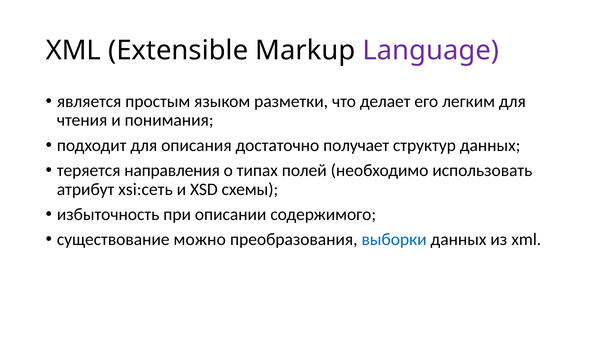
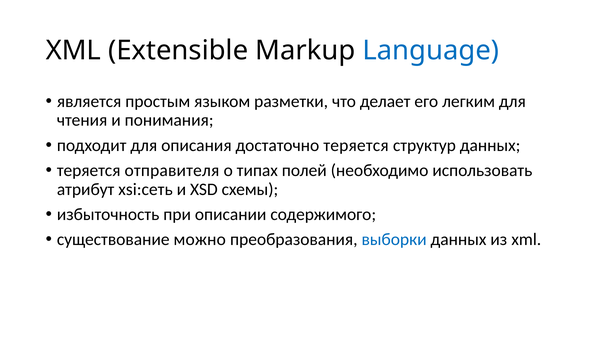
Language colour: purple -> blue (431, 50)
достаточно получает: получает -> теряется (356, 145)
направления: направления -> отправителя (172, 170)
